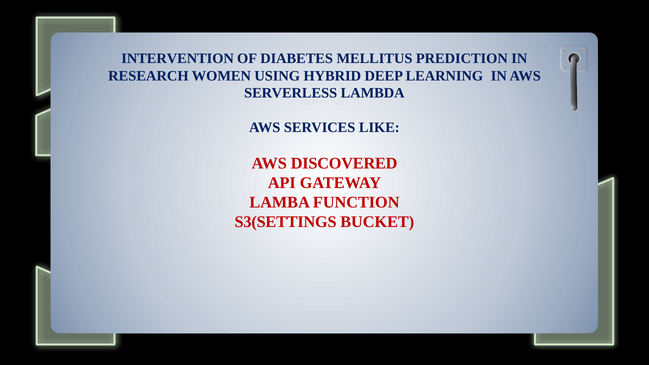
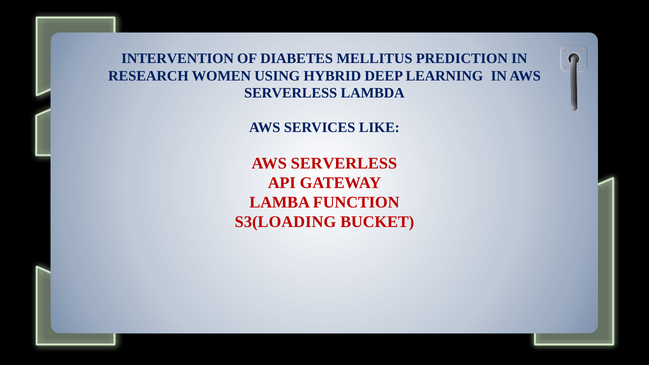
DISCOVERED: DISCOVERED -> SERVERLESS (344, 164)
S3(SETTINGS: S3(SETTINGS -> S3(LOADING (285, 222)
